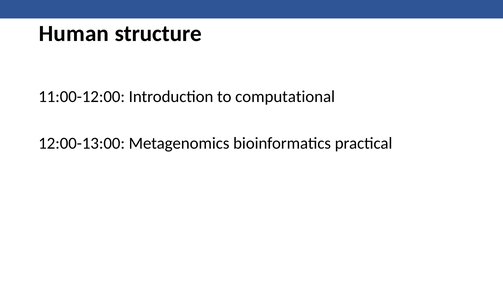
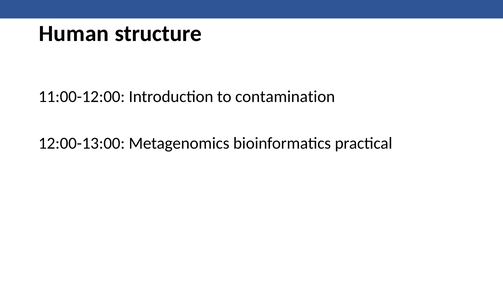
computational: computational -> contamination (285, 97)
